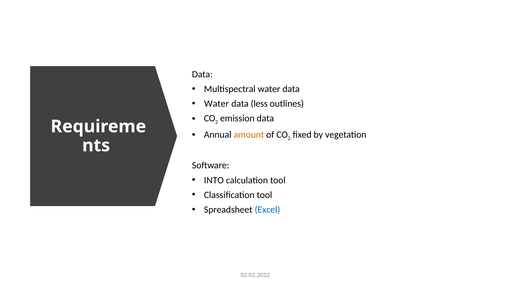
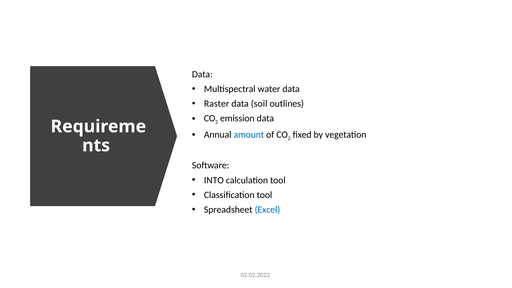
Water: Water -> Raster (217, 104)
less: less -> soil (259, 104)
amount colour: orange -> blue (249, 135)
